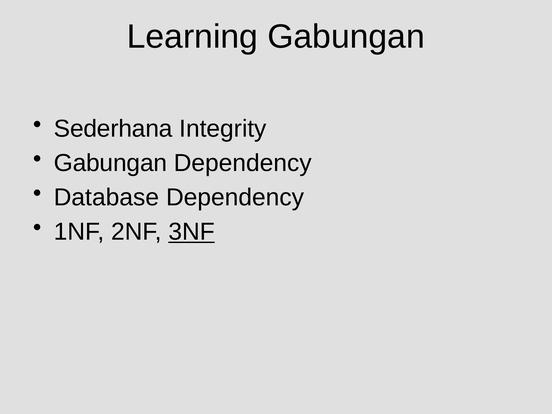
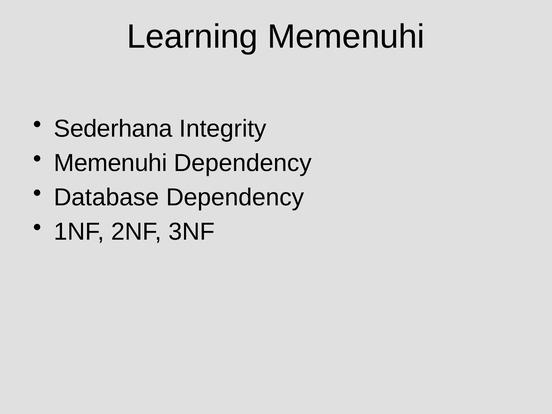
Learning Gabungan: Gabungan -> Memenuhi (346, 37)
Gabungan: Gabungan -> Memenuhi (110, 163)
3NF underline: present -> none (192, 232)
